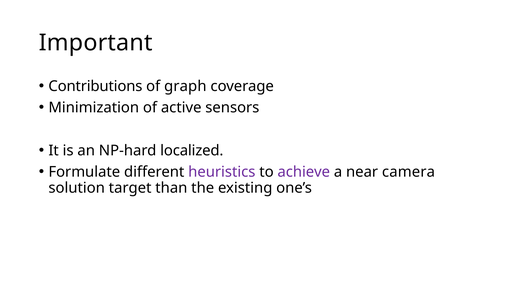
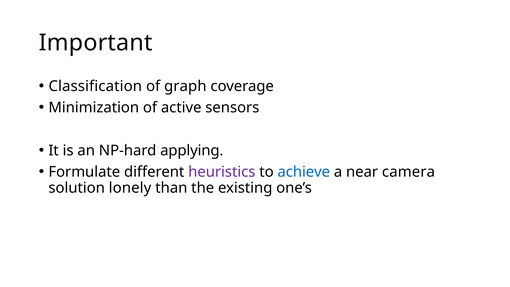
Contributions: Contributions -> Classification (95, 86)
localized: localized -> applying (192, 150)
achieve colour: purple -> blue (304, 172)
target: target -> lonely (130, 188)
